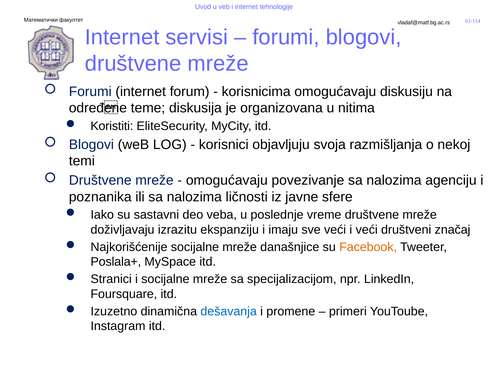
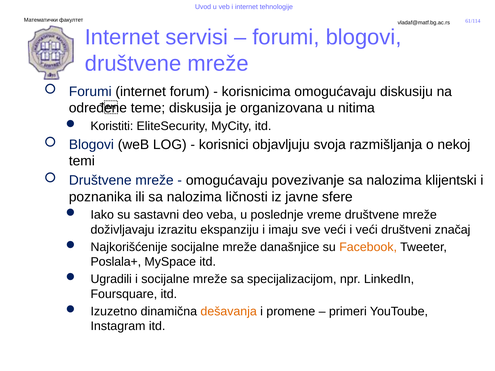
agenciju: agenciju -> klijentski (451, 180)
Stranici: Stranici -> Ugradili (111, 279)
dešavanja colour: blue -> orange (229, 312)
